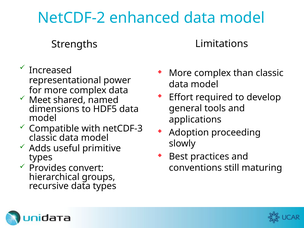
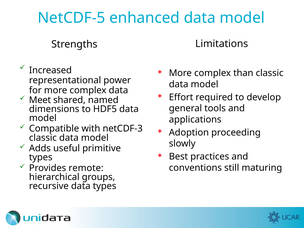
NetCDF-2: NetCDF-2 -> NetCDF-5 (72, 18)
convert: convert -> remote (86, 168)
